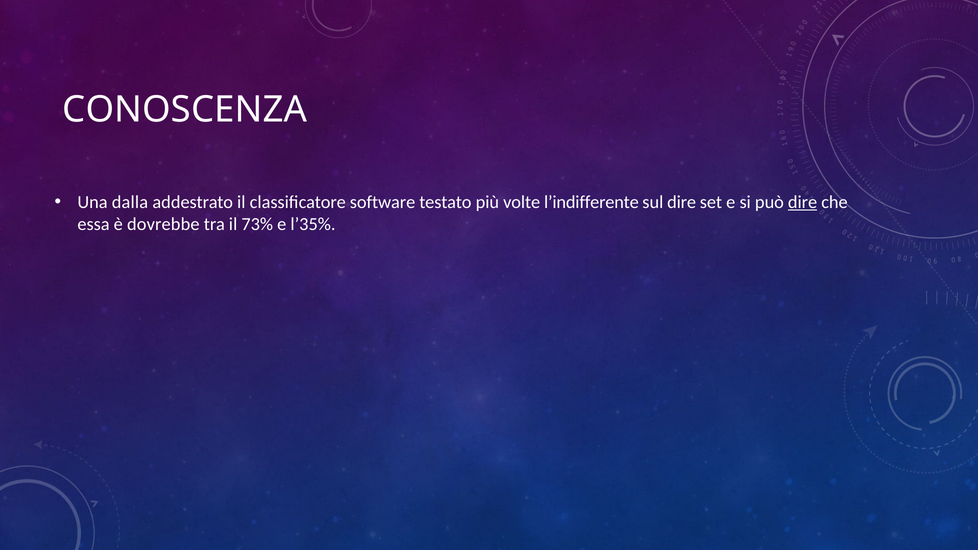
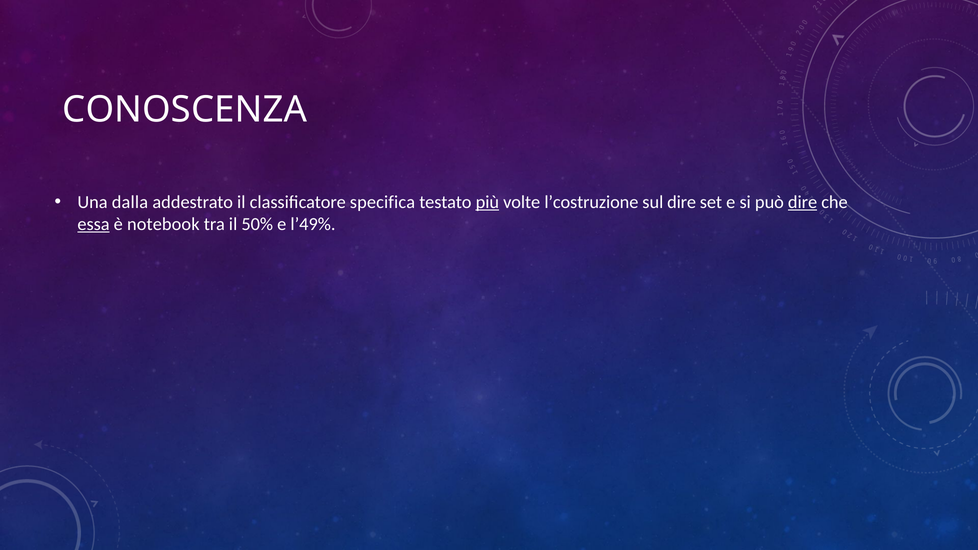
software: software -> specifica (382, 202)
più underline: none -> present (487, 202)
l’indifferente: l’indifferente -> l’costruzione (591, 202)
essa underline: none -> present (94, 224)
dovrebbe: dovrebbe -> notebook (163, 224)
73%: 73% -> 50% (257, 224)
l’35%: l’35% -> l’49% (313, 224)
